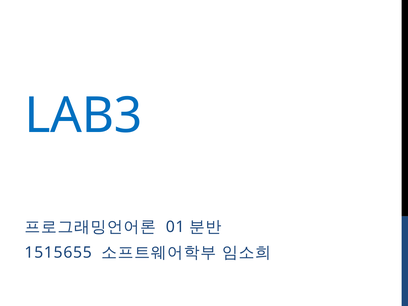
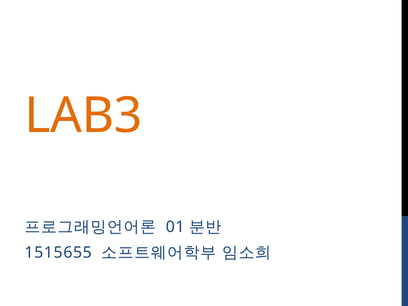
LAB3 colour: blue -> orange (83, 116)
